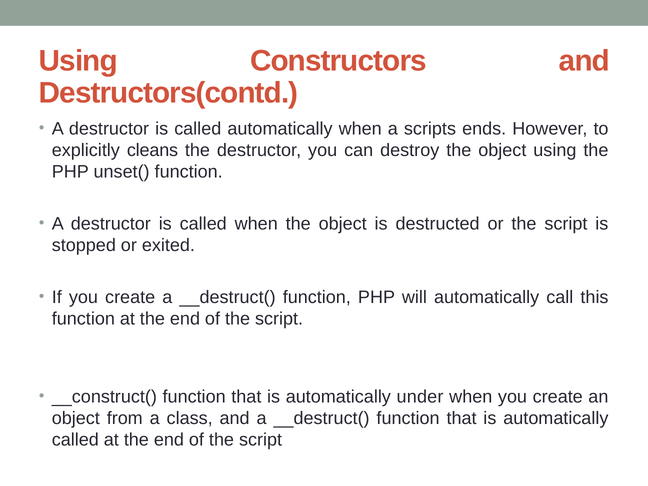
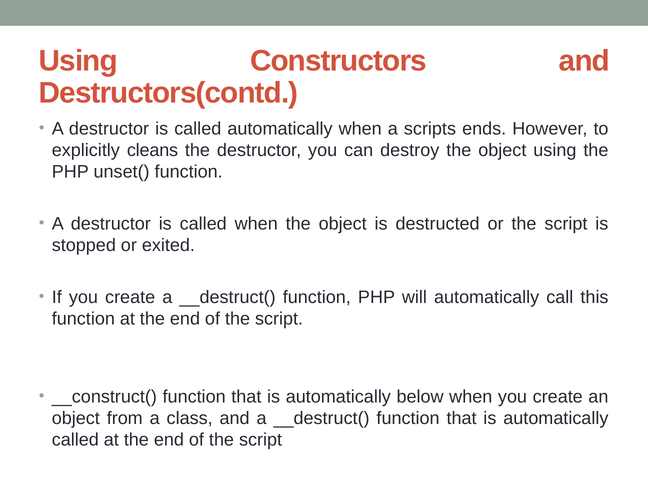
under: under -> below (420, 397)
